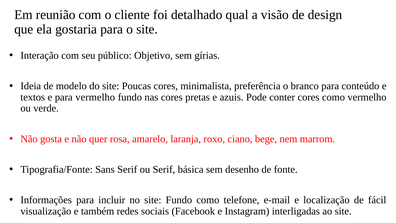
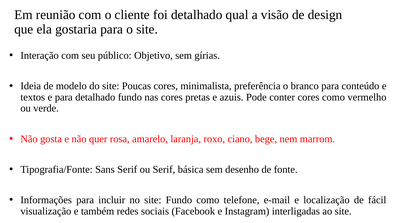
para vermelho: vermelho -> detalhado (95, 97)
